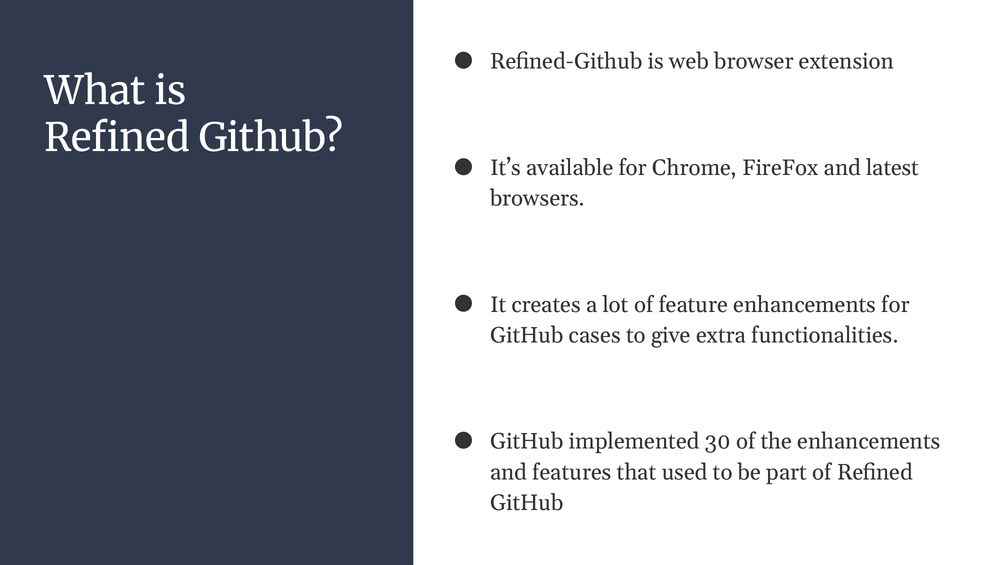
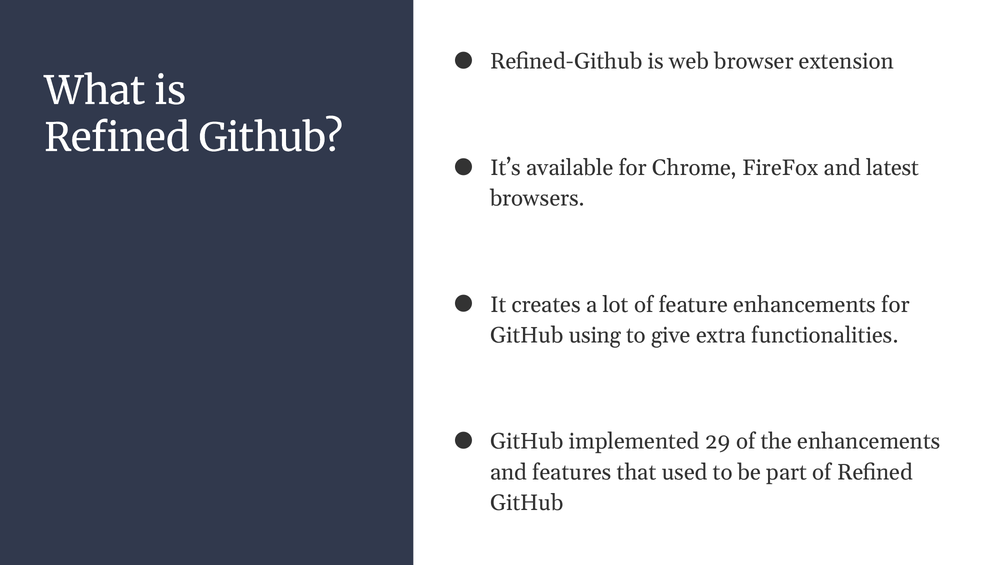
cases: cases -> using (595, 335)
30: 30 -> 29 (718, 441)
